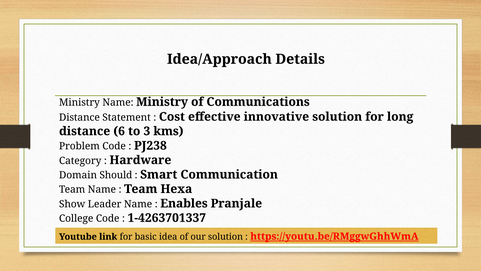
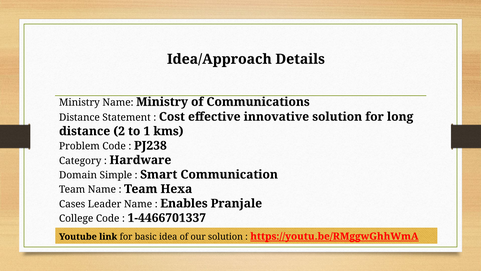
6: 6 -> 2 (119, 131)
3: 3 -> 1 (147, 131)
Should: Should -> Simple (116, 175)
Show: Show -> Cases (72, 204)
1-4263701337: 1-4263701337 -> 1-4466701337 (167, 218)
